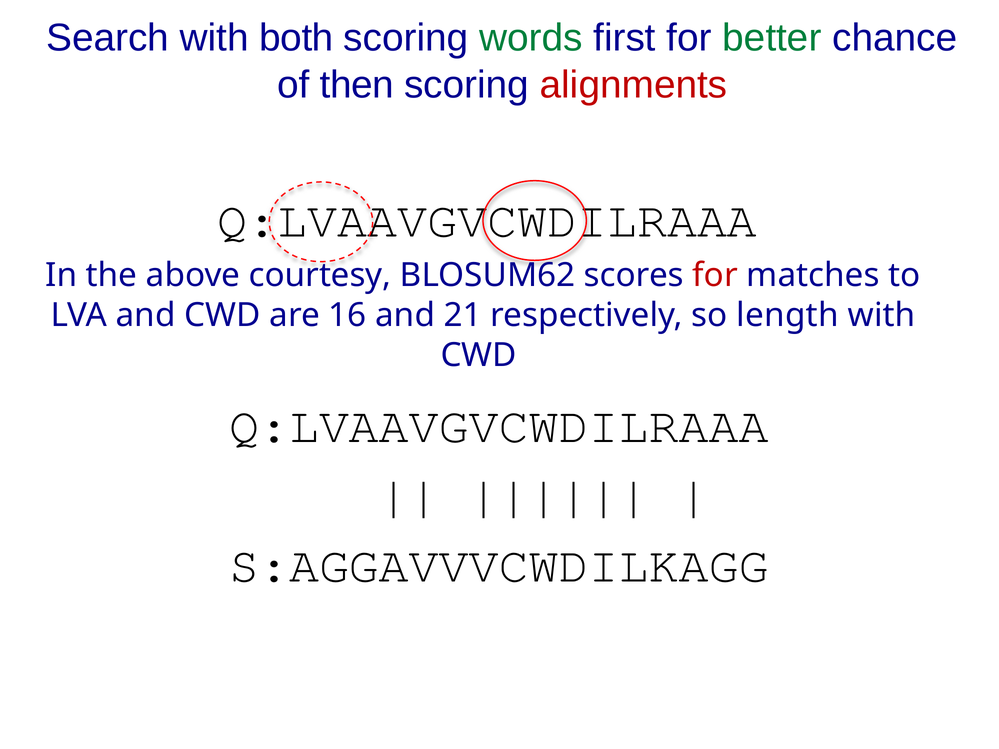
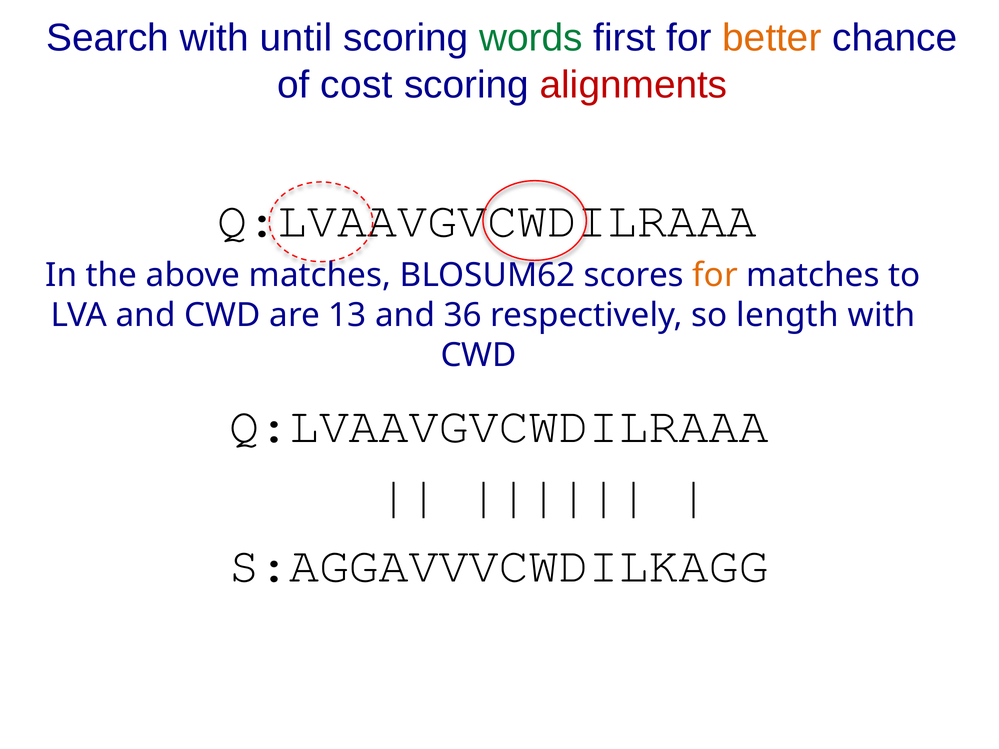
both: both -> until (296, 38)
better colour: green -> orange (772, 38)
then: then -> cost (356, 85)
above courtesy: courtesy -> matches (320, 275)
for colour: red -> orange (715, 275)
16: 16 -> 13 (348, 315)
21: 21 -> 36 (463, 315)
